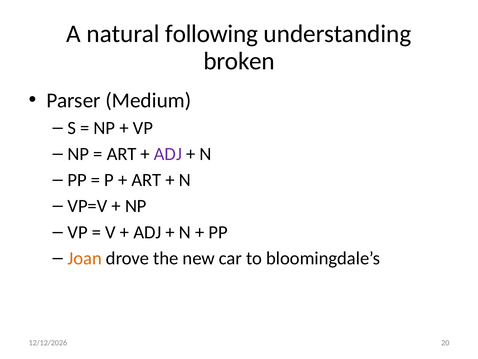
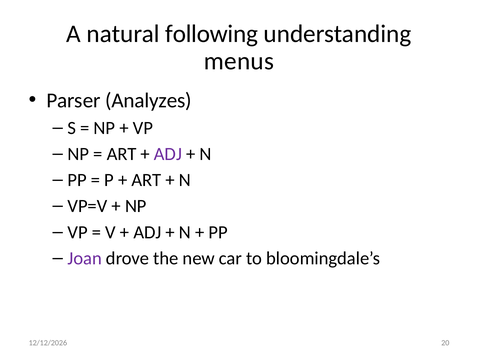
broken: broken -> menus (239, 61)
Medium: Medium -> Analyzes (148, 100)
Joan colour: orange -> purple (85, 258)
